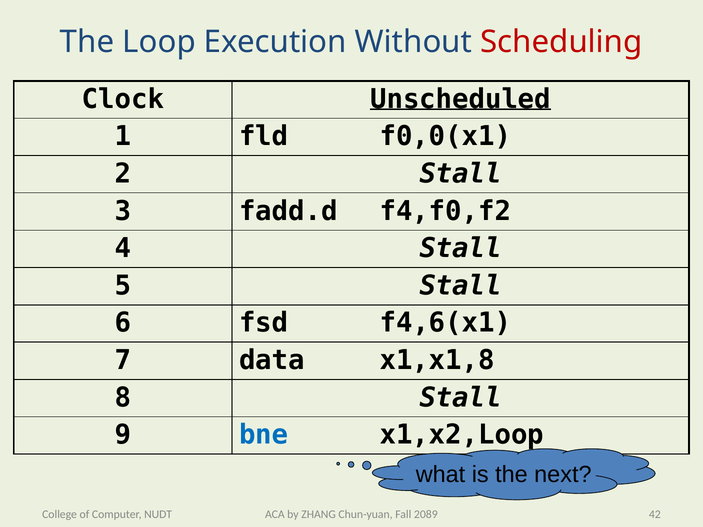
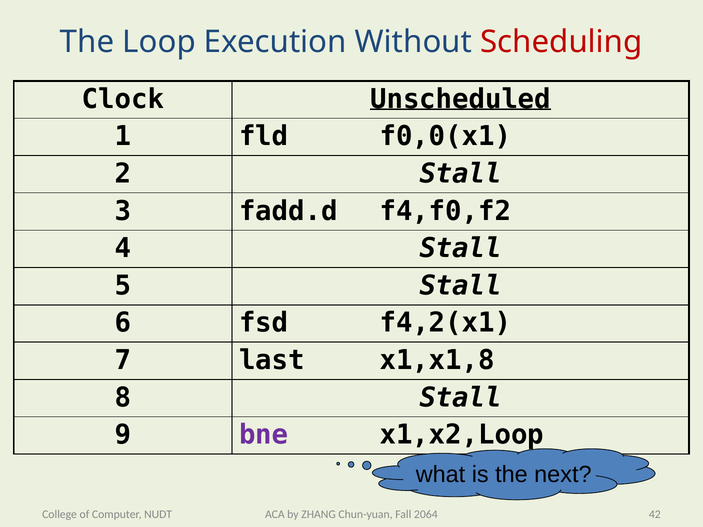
f4,6(x1: f4,6(x1 -> f4,2(x1 (445, 323)
data: data -> last (272, 360)
bne colour: blue -> purple (264, 435)
2089: 2089 -> 2064 (426, 515)
